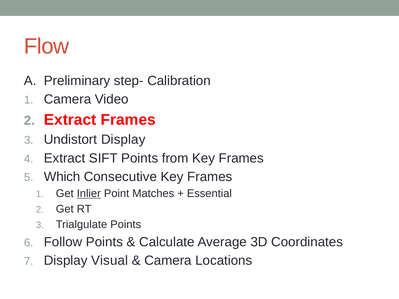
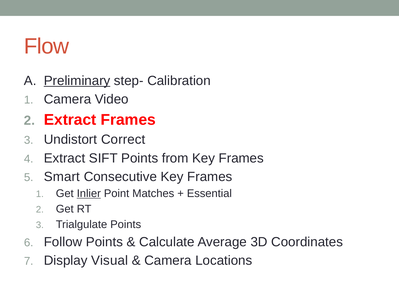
Preliminary underline: none -> present (77, 81)
Undistort Display: Display -> Correct (123, 140)
Which: Which -> Smart (62, 177)
